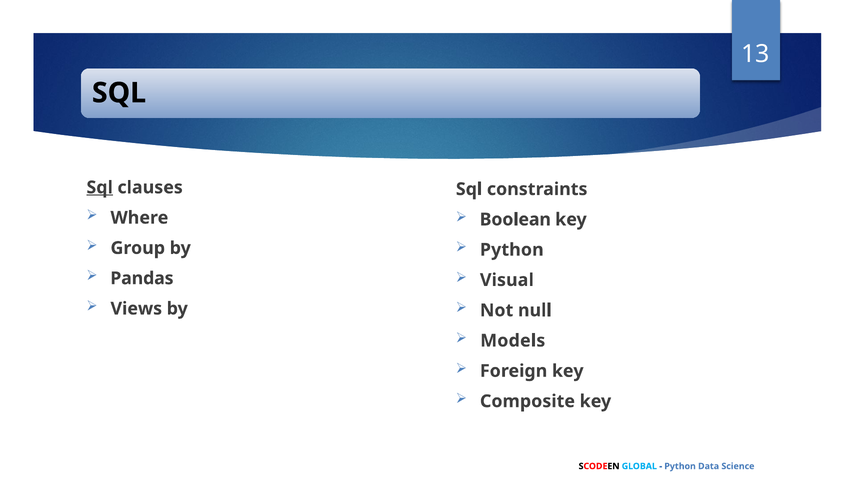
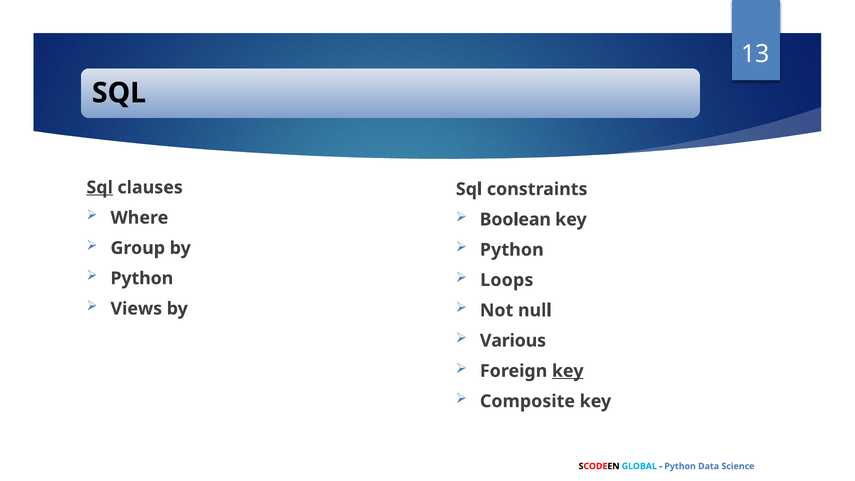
Pandas: Pandas -> Python (142, 278)
Visual: Visual -> Loops (507, 280)
Models: Models -> Various (513, 341)
key underline: none -> present (568, 371)
